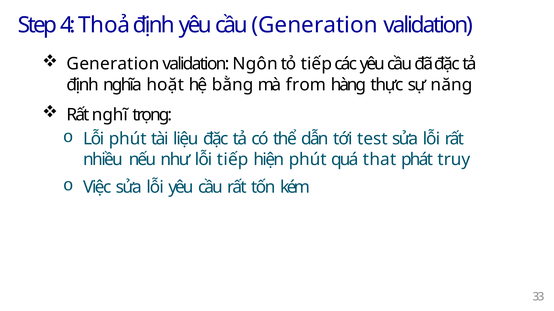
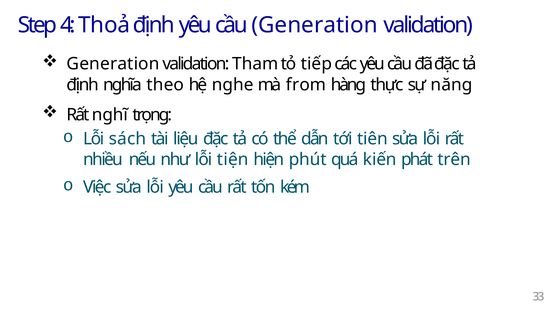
Ngôn: Ngôn -> Tham (255, 64)
hoặt: hoặt -> theo (165, 85)
bằng: bằng -> nghe (233, 85)
Lỗi phút: phút -> sách (128, 139)
test: test -> tiên (373, 139)
lỗi tiếp: tiếp -> tiện (233, 160)
that: that -> kiến (380, 160)
truy: truy -> trên (454, 160)
